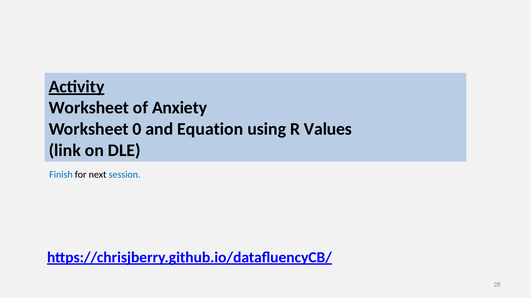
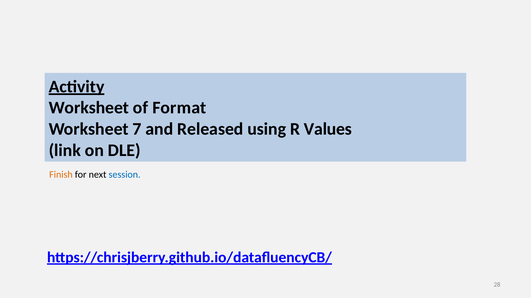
Anxiety: Anxiety -> Format (179, 108)
0: 0 -> 7 (137, 129)
Equation: Equation -> Released (210, 129)
Finish colour: blue -> orange (61, 175)
